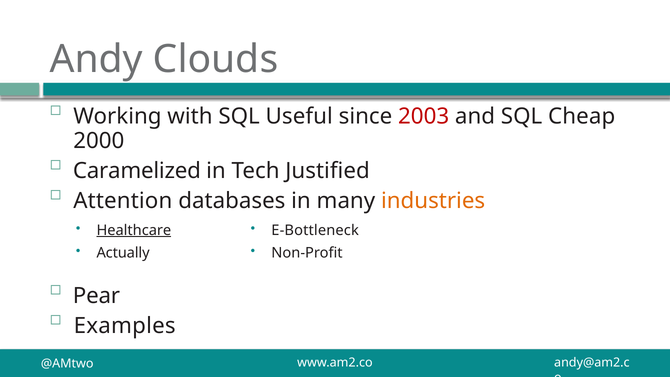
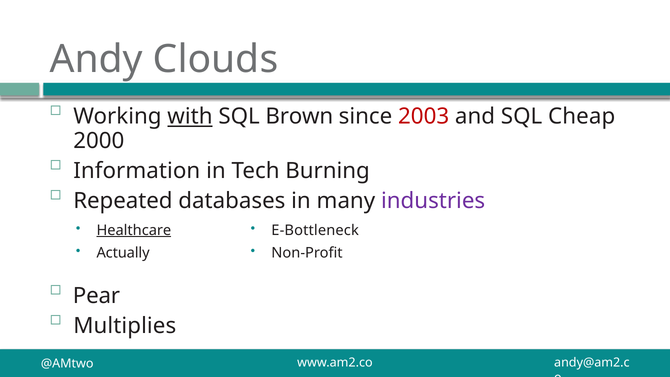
with underline: none -> present (190, 117)
Useful: Useful -> Brown (299, 117)
Caramelized: Caramelized -> Information (137, 171)
Justified: Justified -> Burning (328, 171)
Attention: Attention -> Repeated (123, 201)
industries colour: orange -> purple (433, 201)
Examples: Examples -> Multiplies (125, 326)
